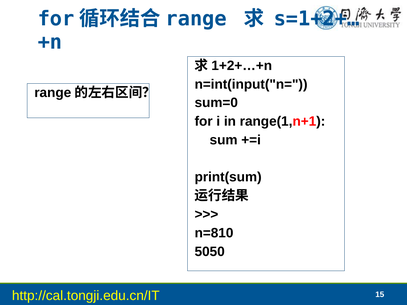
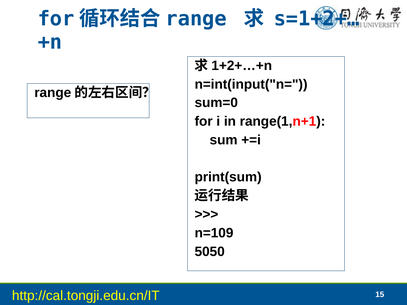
n=810: n=810 -> n=109 (214, 233)
